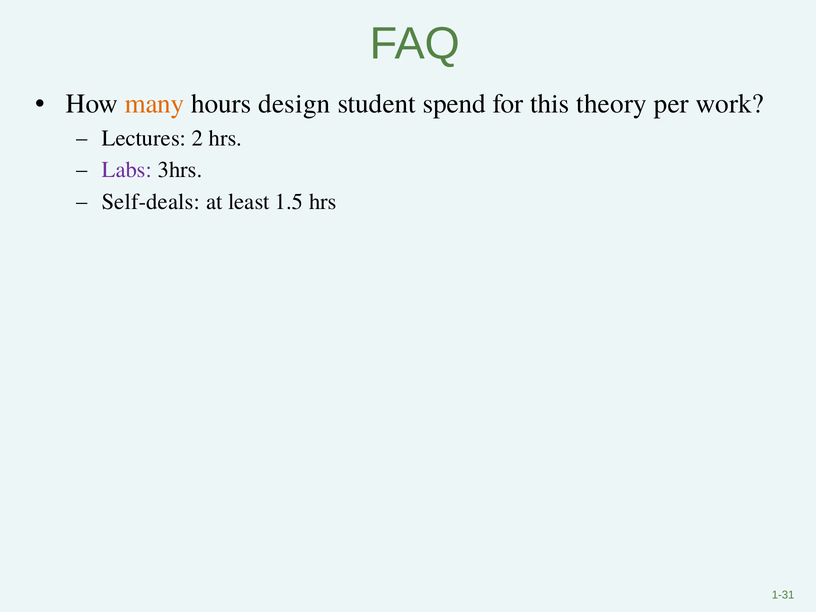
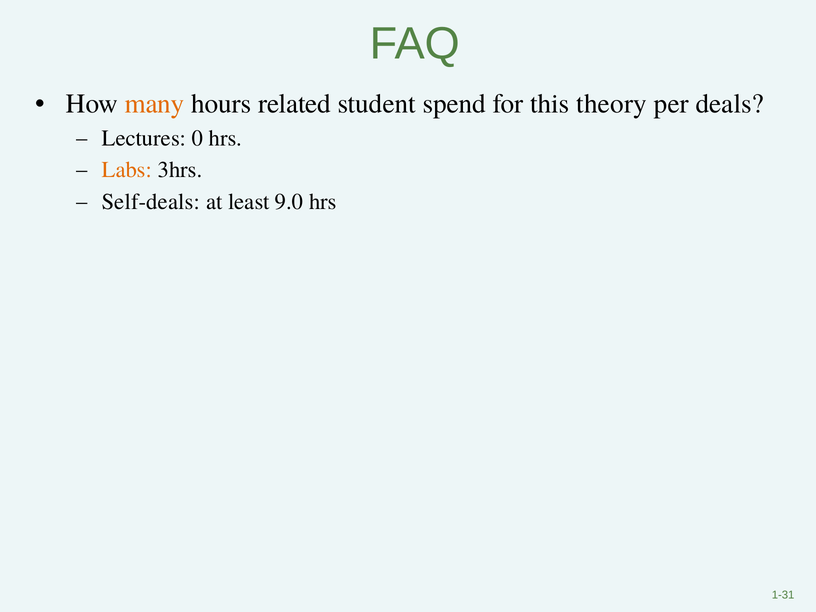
design: design -> related (295, 104)
work: work -> deals (730, 104)
2: 2 -> 0 (197, 138)
Labs colour: purple -> orange (127, 170)
1.5: 1.5 -> 9.0 (289, 202)
